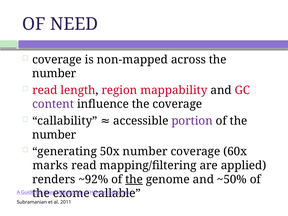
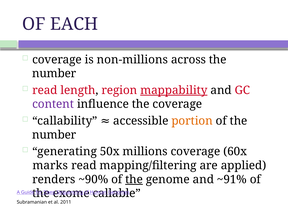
NEED: NEED -> EACH (74, 24)
non-mapped: non-mapped -> non-millions (132, 60)
mappability underline: none -> present (174, 90)
portion colour: purple -> orange (192, 121)
50x number: number -> millions (145, 152)
~92%: ~92% -> ~90% (93, 179)
~50%: ~50% -> ~91% (232, 179)
